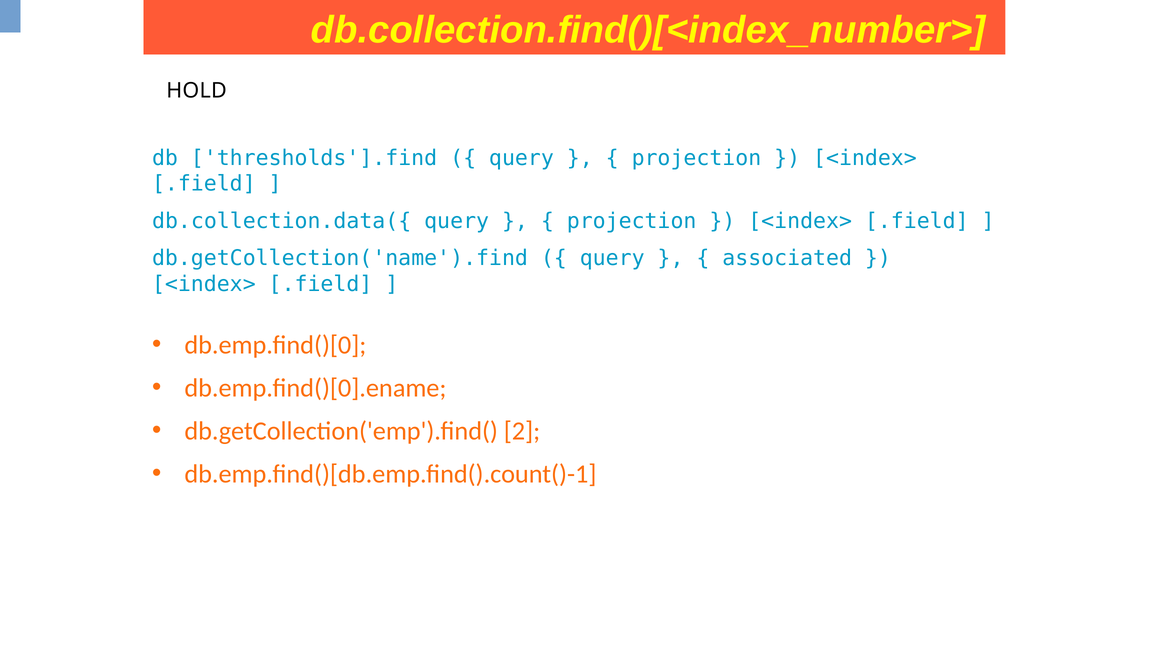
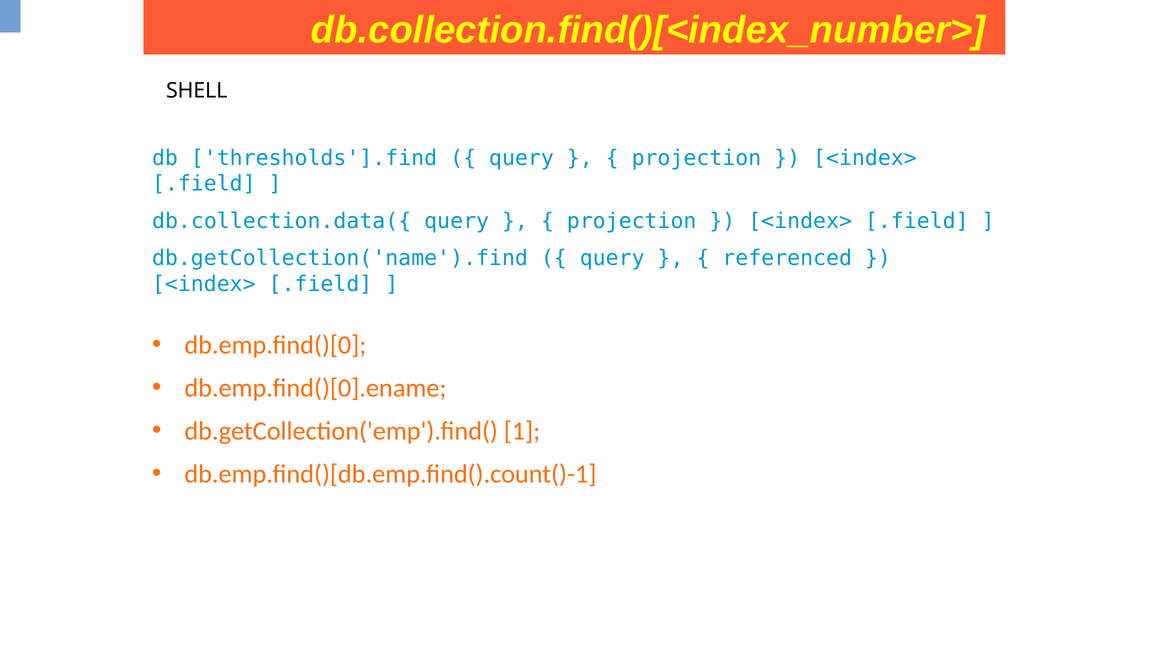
HOLD: HOLD -> SHELL (197, 90)
associated: associated -> referenced (787, 258)
2: 2 -> 1 (522, 431)
